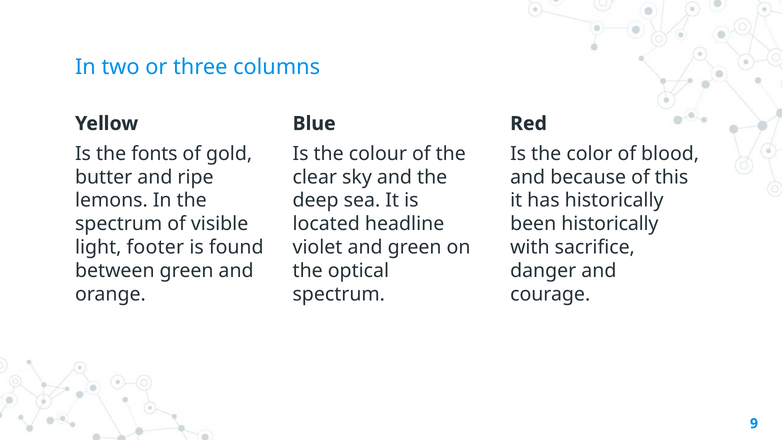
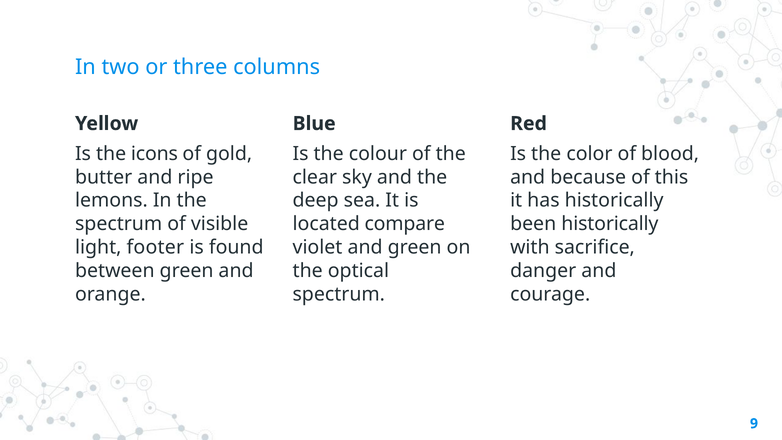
fonts: fonts -> icons (154, 154)
headline: headline -> compare (405, 224)
